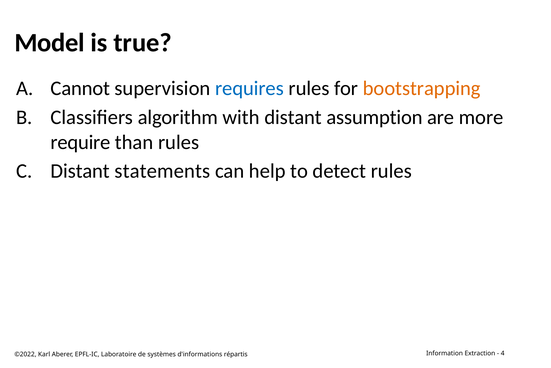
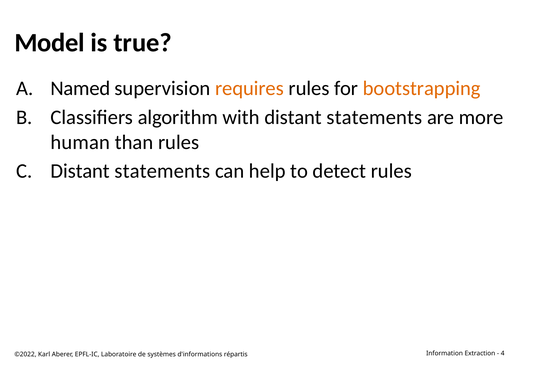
Cannot: Cannot -> Named (80, 88)
requires colour: blue -> orange (249, 88)
with distant assumption: assumption -> statements (374, 117)
require: require -> human (80, 142)
